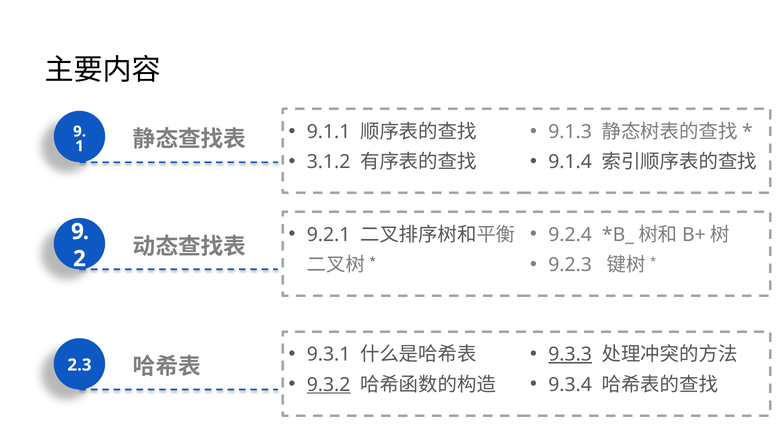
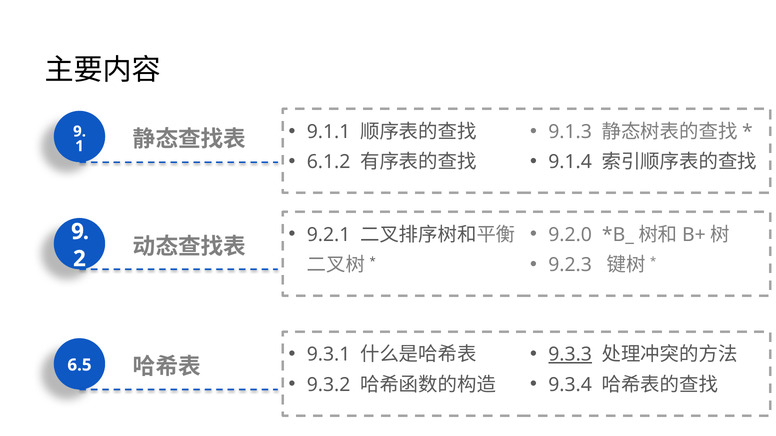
3.1.2: 3.1.2 -> 6.1.2 (329, 162)
9.2.4: 9.2.4 -> 9.2.0 (570, 235)
2.3: 2.3 -> 6.5 (79, 365)
9.3.2 underline: present -> none (329, 385)
